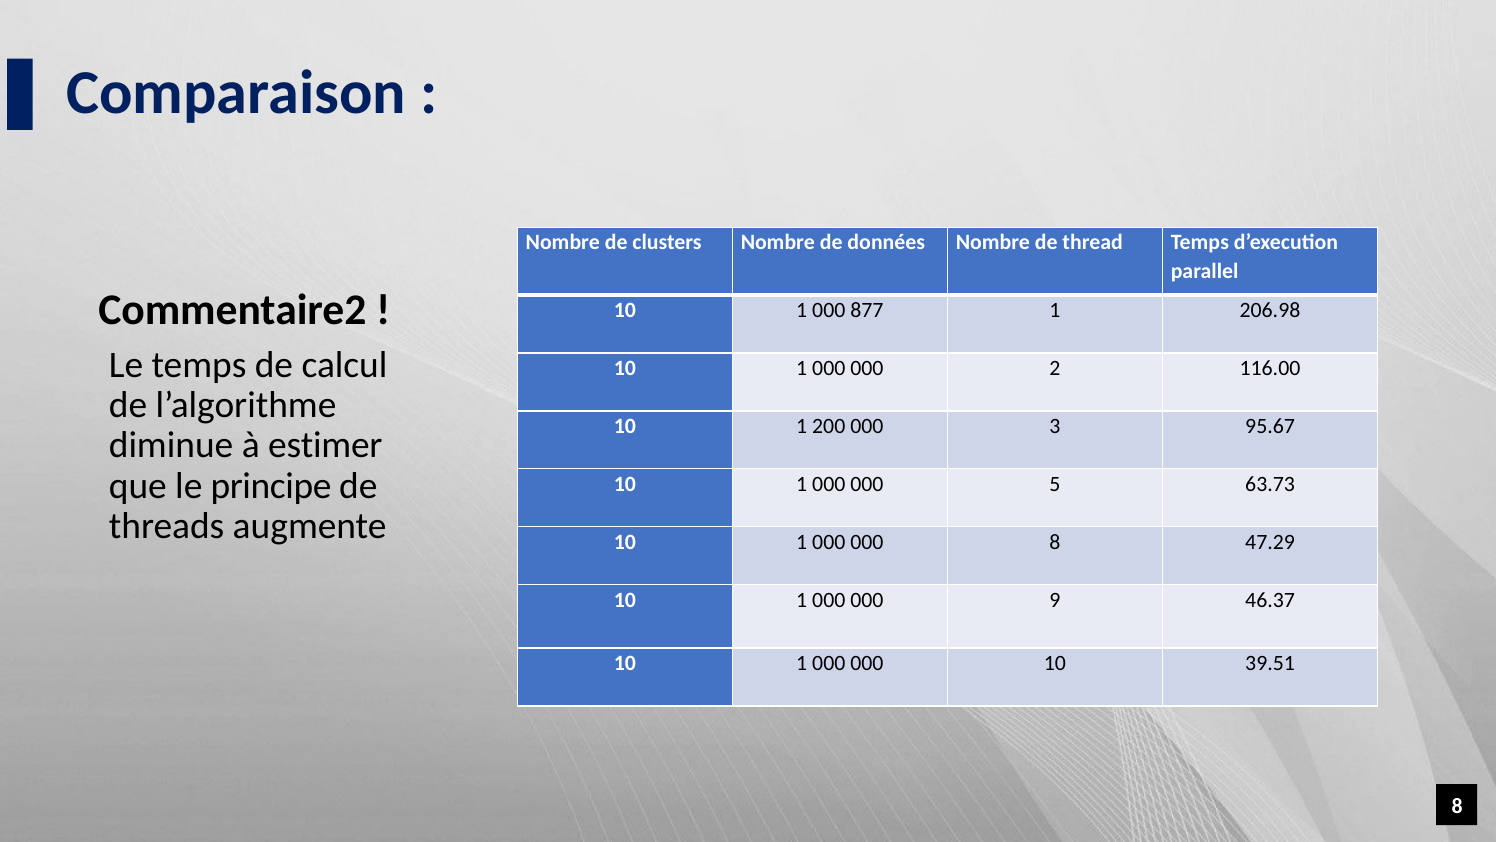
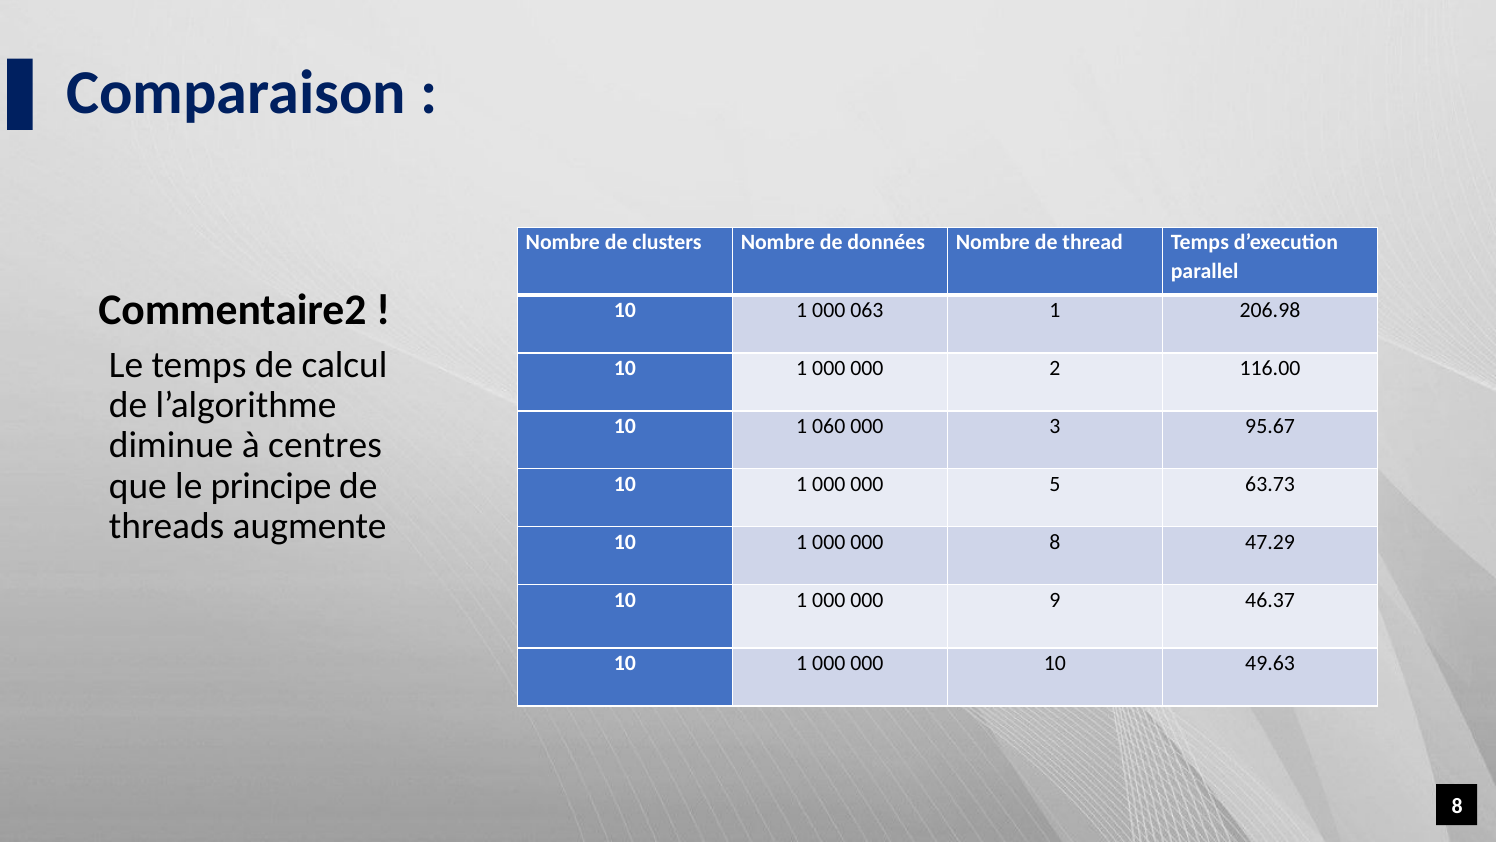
877: 877 -> 063 (867, 310)
200: 200 -> 060 (829, 426)
estimer: estimer -> centres (325, 445)
39.51: 39.51 -> 49.63 (1270, 663)
